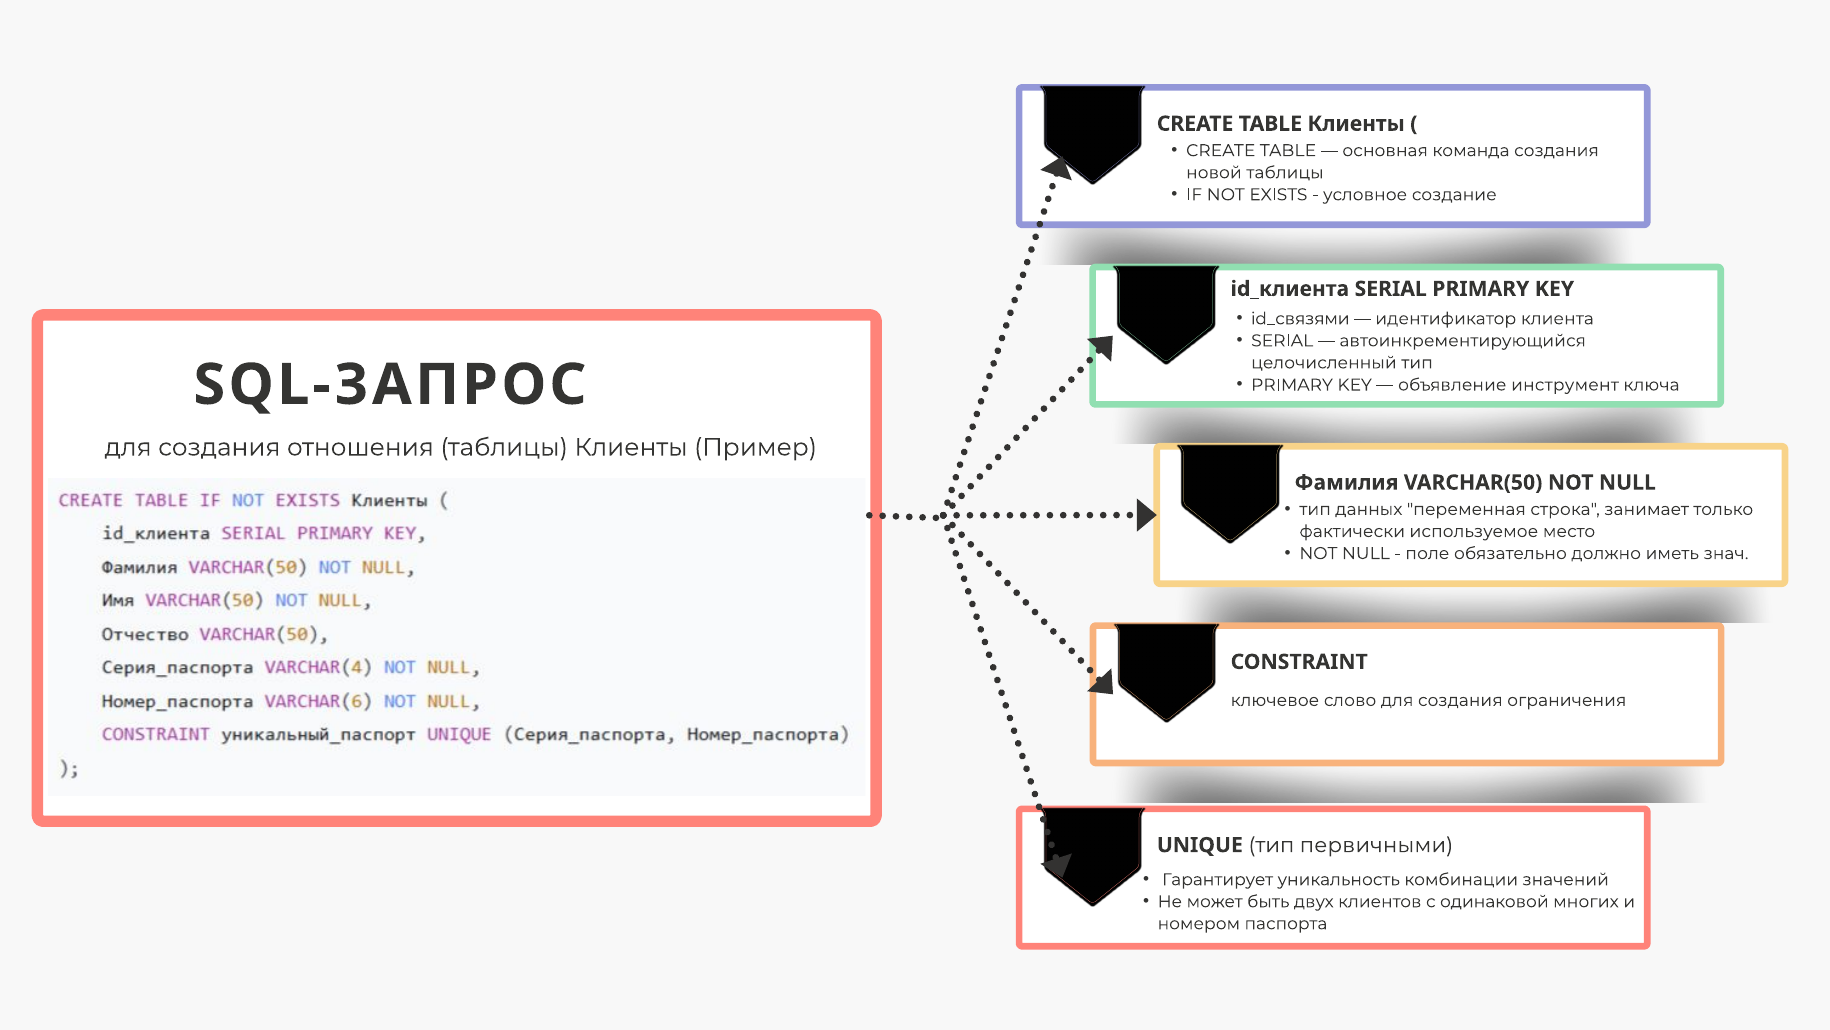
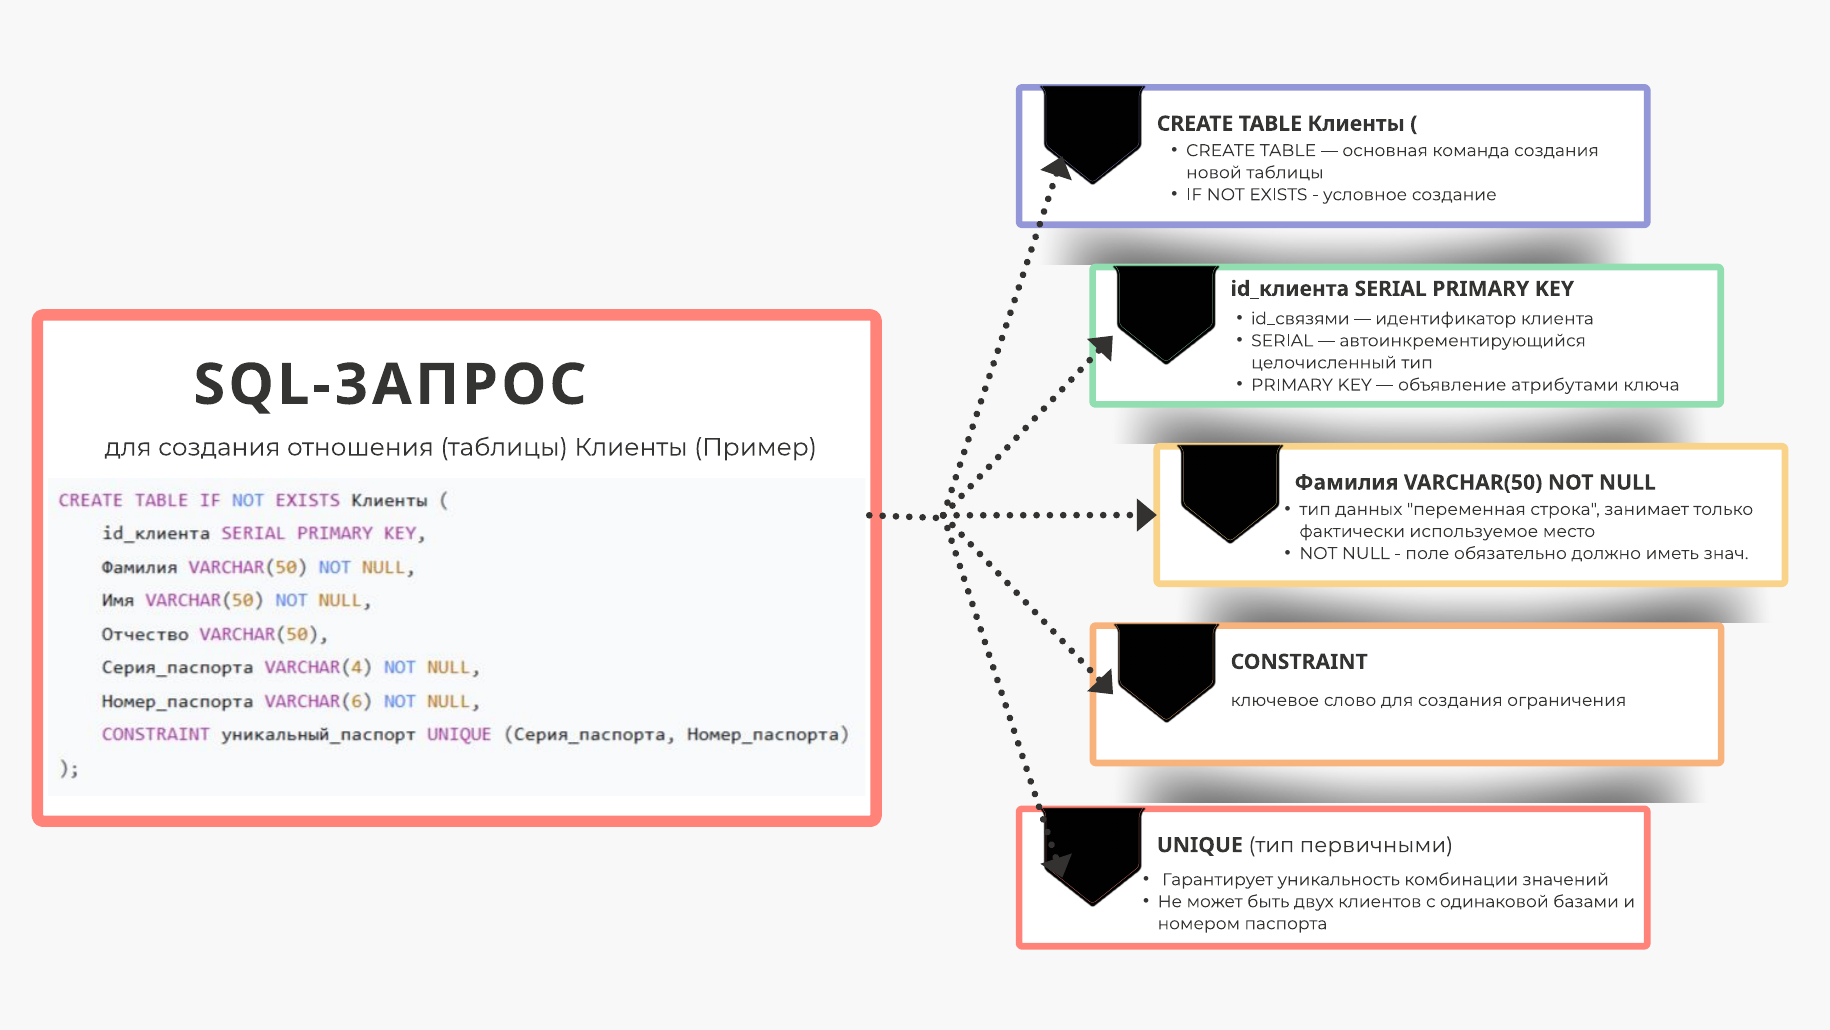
инструмент: инструмент -> атрибутами (1565, 385)
многих: многих -> базами (1586, 901)
